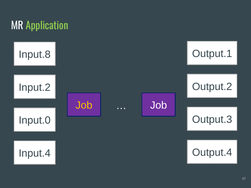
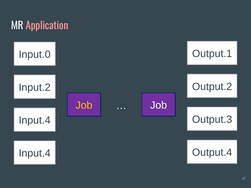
Application colour: light green -> pink (47, 26)
Input.8: Input.8 -> Input.0 (35, 55)
Input.0: Input.0 -> Input.4 (35, 121)
